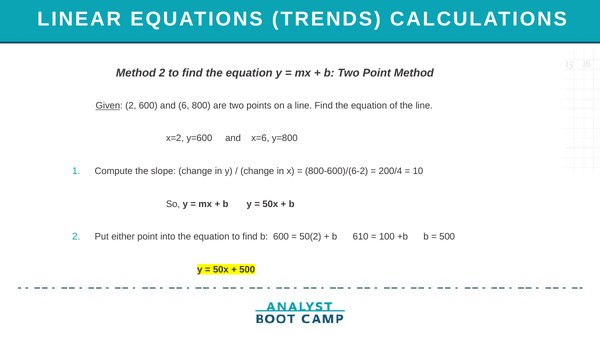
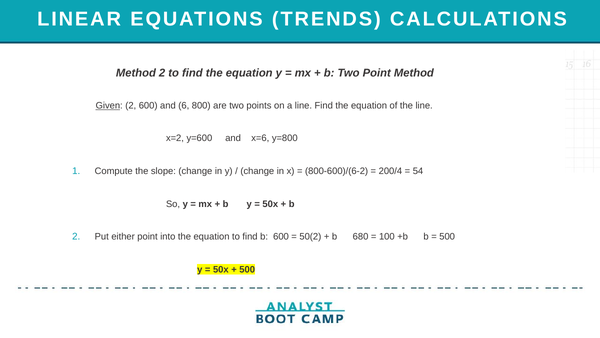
10: 10 -> 54 (418, 171)
610: 610 -> 680 (361, 236)
